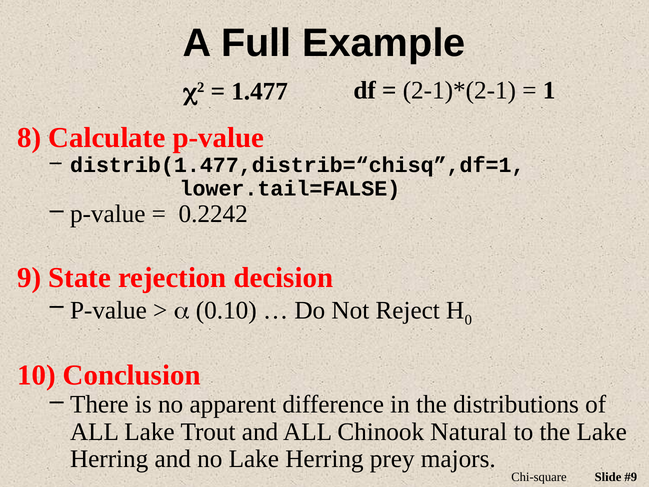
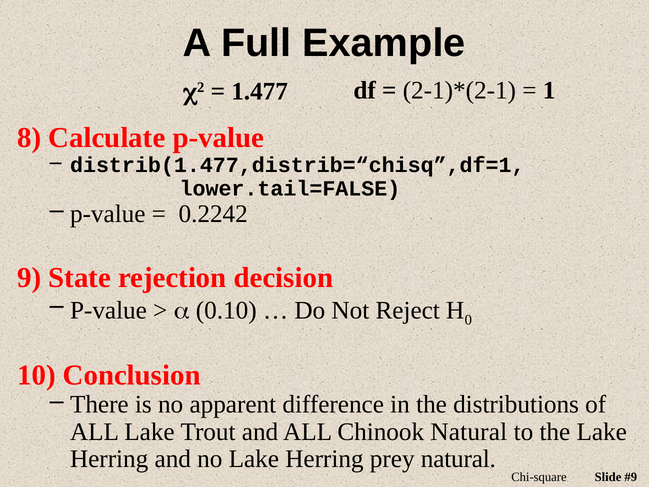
prey majors: majors -> natural (458, 459)
